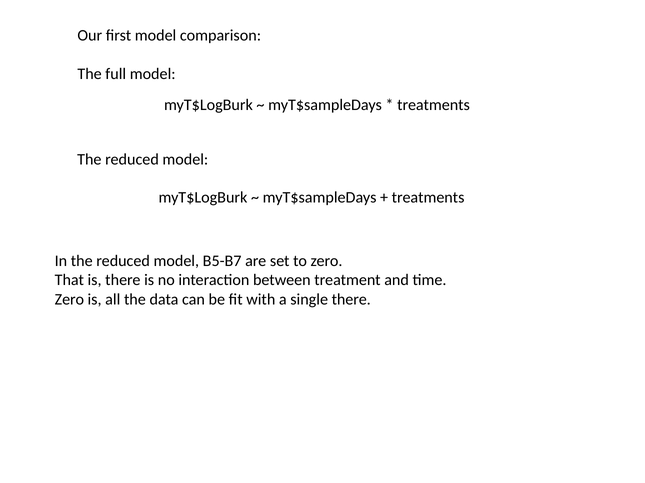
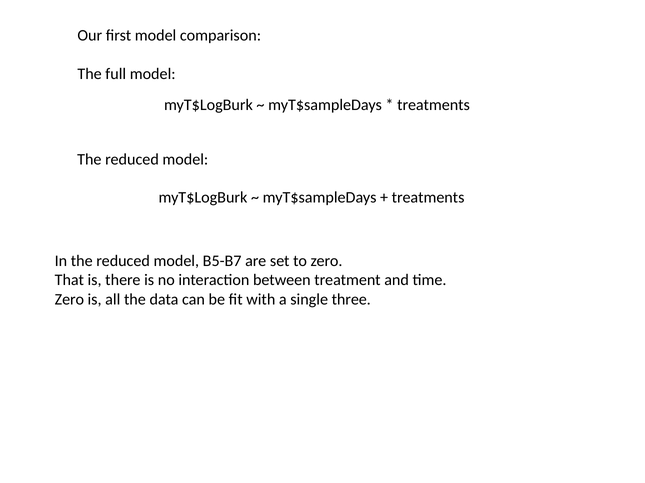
single there: there -> three (351, 300)
